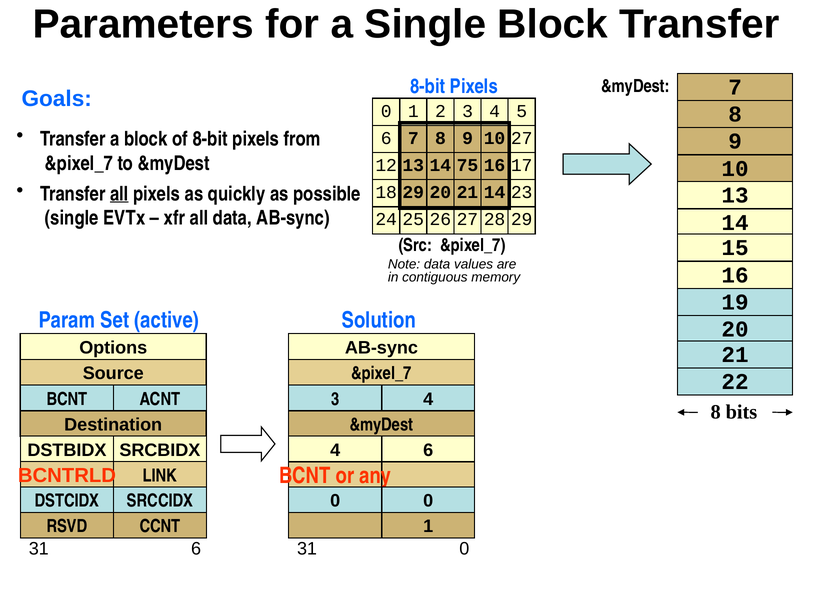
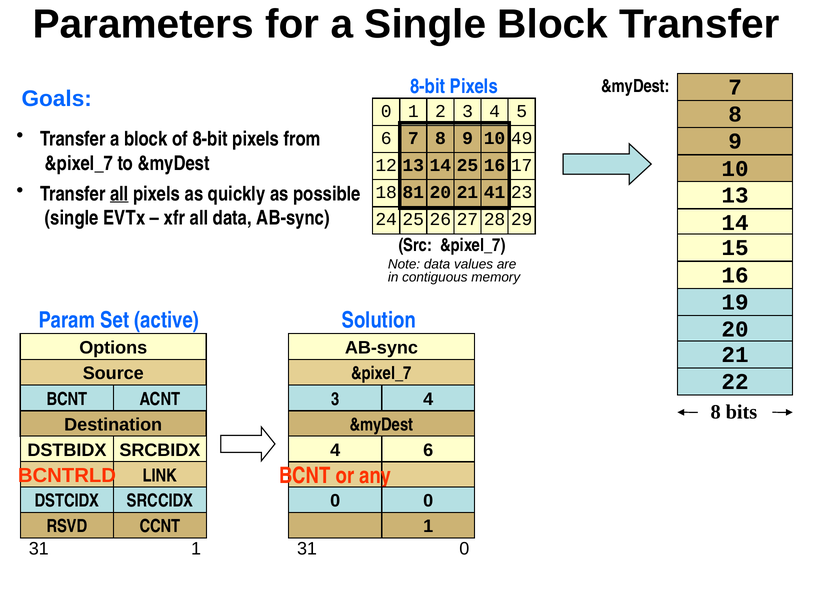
10 27: 27 -> 49 (522, 138)
14 75: 75 -> 25 (467, 165)
18 29: 29 -> 81 (413, 192)
21 14: 14 -> 41 (495, 192)
31 6: 6 -> 1 (196, 549)
